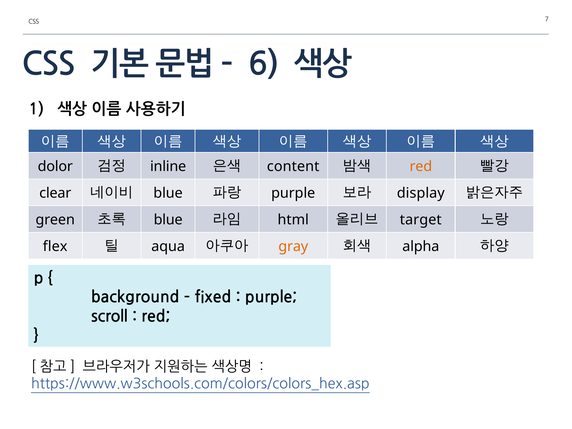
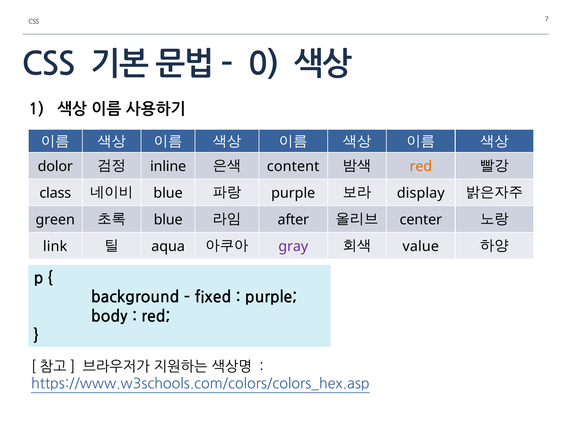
6: 6 -> 0 (264, 64)
clear: clear -> class (55, 193)
html: html -> after (293, 220)
target: target -> center (421, 220)
flex: flex -> link (55, 246)
gray colour: orange -> purple (293, 246)
alpha: alpha -> value (421, 246)
scroll: scroll -> body (109, 316)
